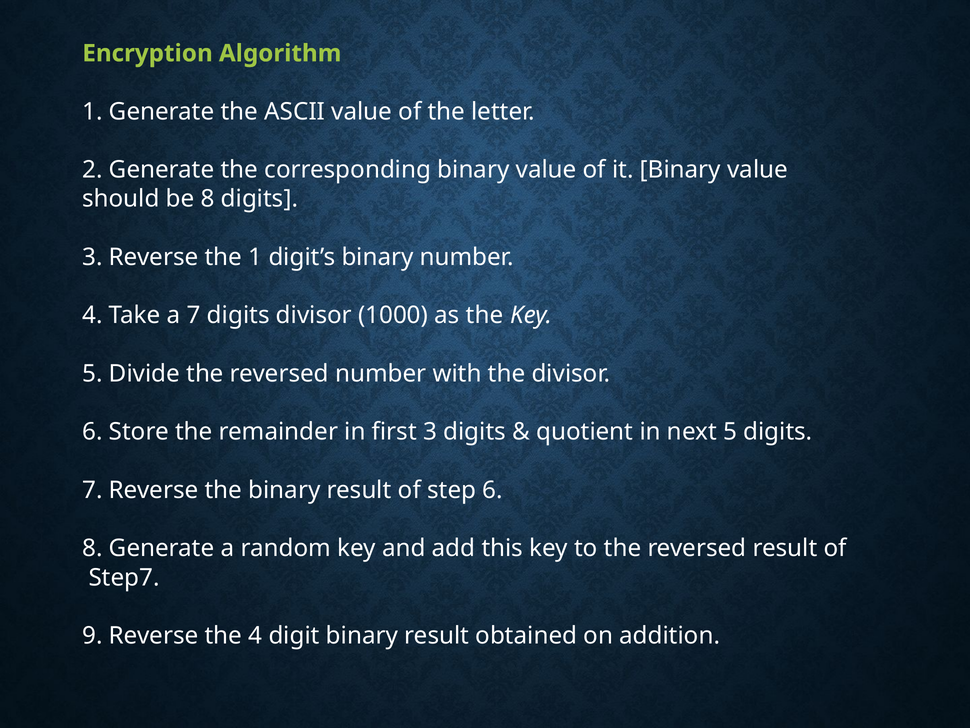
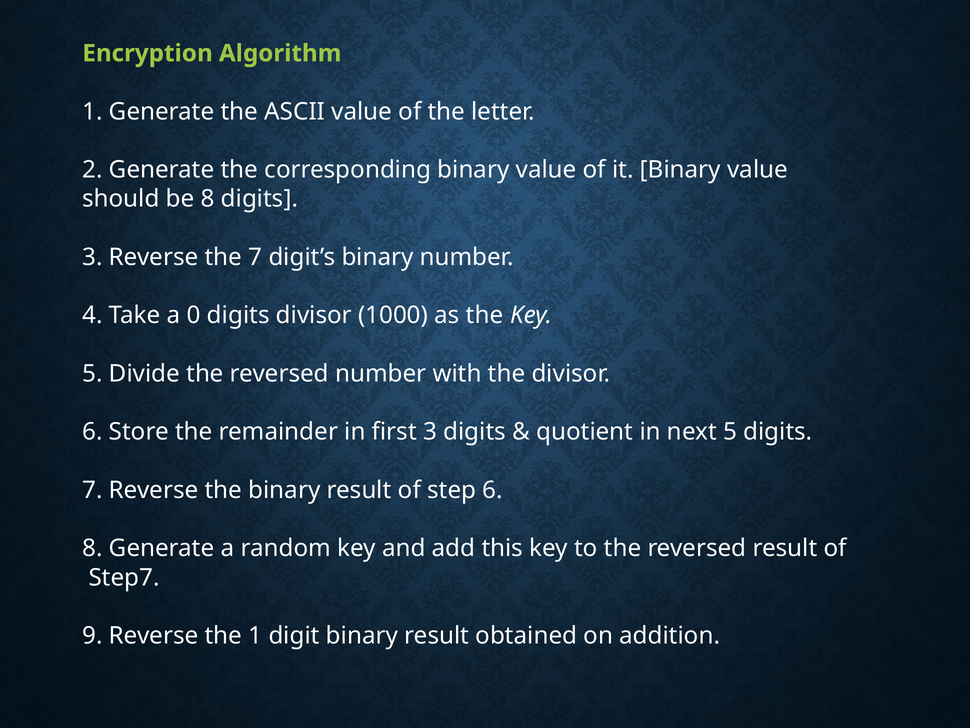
the 1: 1 -> 7 (255, 257)
a 7: 7 -> 0 (194, 315)
the 4: 4 -> 1 (255, 635)
